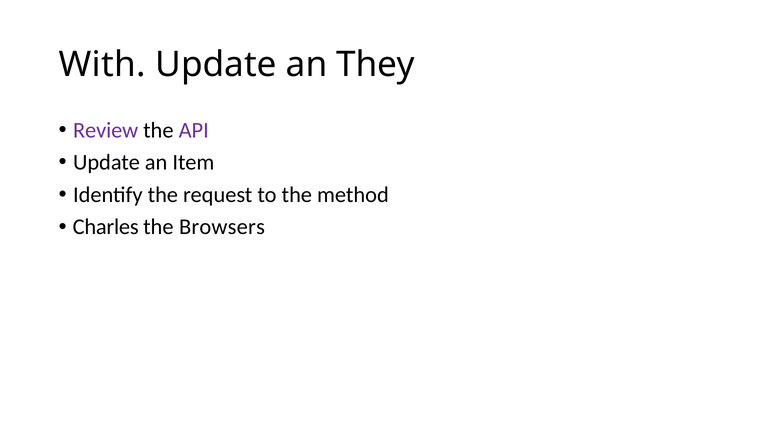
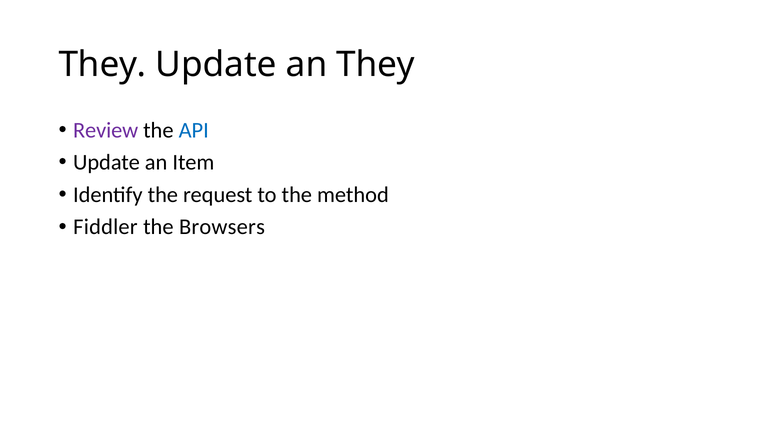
With: With -> They (102, 65)
API colour: purple -> blue (194, 130)
Charles: Charles -> Fiddler (105, 227)
